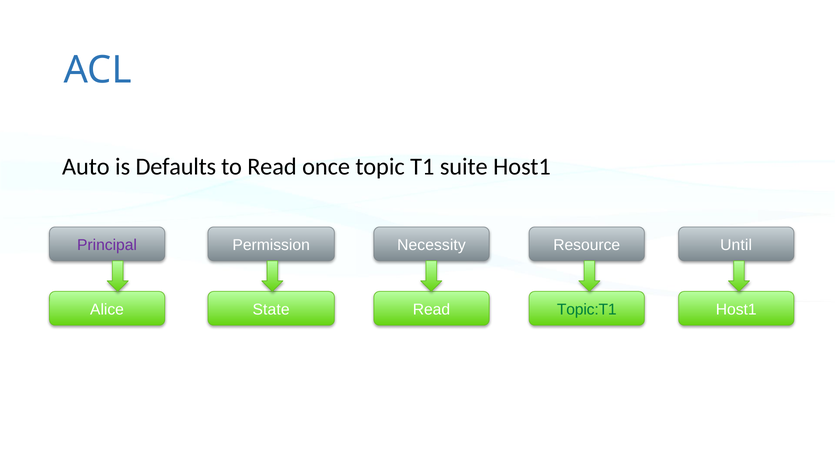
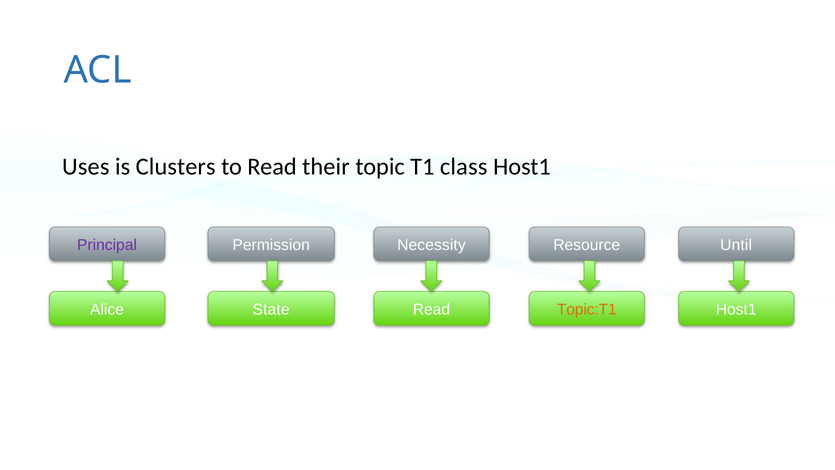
Auto: Auto -> Uses (86, 166)
Defaults: Defaults -> Clusters (176, 166)
once: once -> their (326, 166)
suite: suite -> class (464, 166)
Topic:T1 colour: green -> orange (587, 309)
